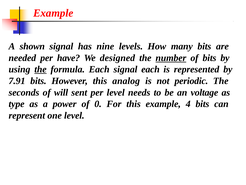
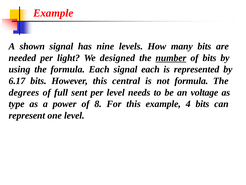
have: have -> light (68, 58)
the underline: present -> none (40, 69)
7.91: 7.91 -> 6.17 (17, 81)
analog: analog -> central (126, 81)
not periodic: periodic -> formula (191, 81)
seconds: seconds -> degrees (24, 92)
will: will -> full (61, 92)
0: 0 -> 8 (98, 104)
